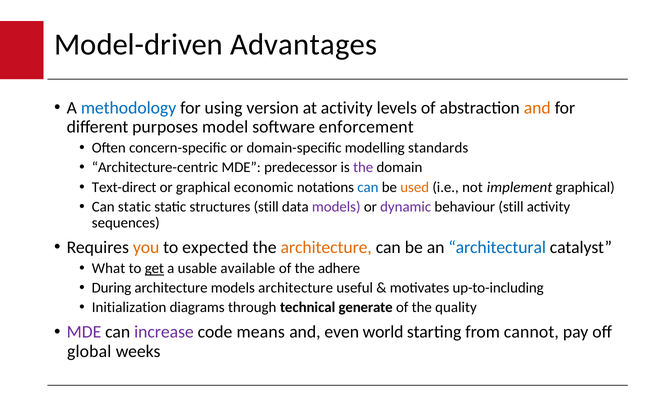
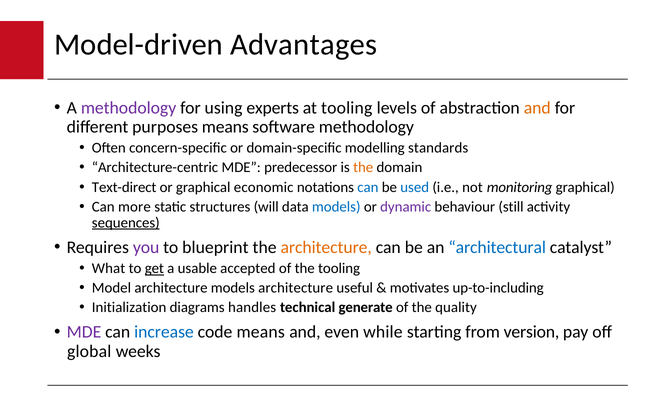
methodology colour: blue -> purple (129, 108)
version: version -> experts (273, 108)
at activity: activity -> tooling (347, 108)
purposes model: model -> means (225, 127)
software enforcement: enforcement -> methodology (366, 127)
the colour: purple -> orange (363, 167)
used colour: orange -> blue (415, 187)
implement: implement -> monitoring (520, 187)
Can static: static -> more (134, 207)
structures still: still -> will (266, 207)
models colour: purple -> blue (336, 207)
sequences underline: none -> present (126, 223)
you colour: orange -> purple (146, 247)
expected: expected -> blueprint (215, 247)
available: available -> accepted (248, 268)
the adhere: adhere -> tooling (339, 268)
During: During -> Model (111, 288)
through: through -> handles (252, 307)
increase colour: purple -> blue (164, 332)
world: world -> while (383, 332)
cannot: cannot -> version (532, 332)
